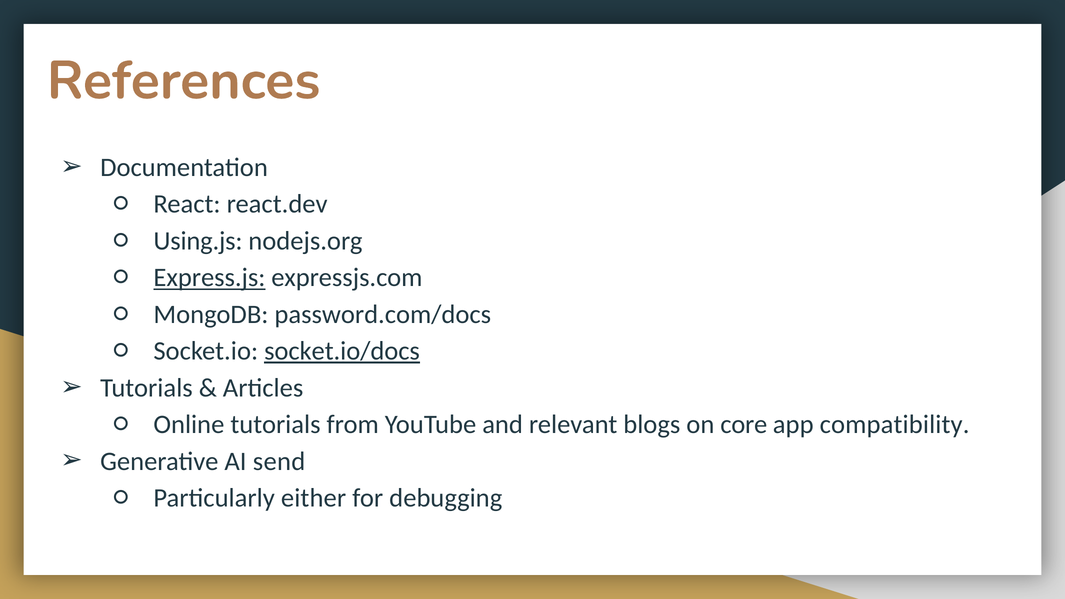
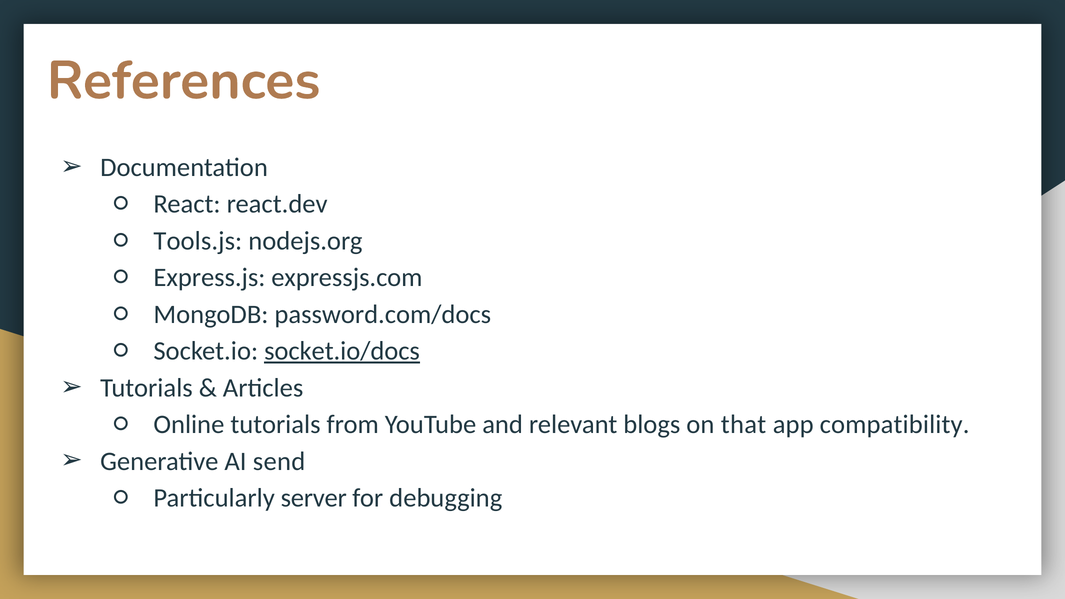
Using.js: Using.js -> Tools.js (198, 241)
Express.js underline: present -> none (209, 278)
core: core -> that (744, 425)
either: either -> server (314, 498)
